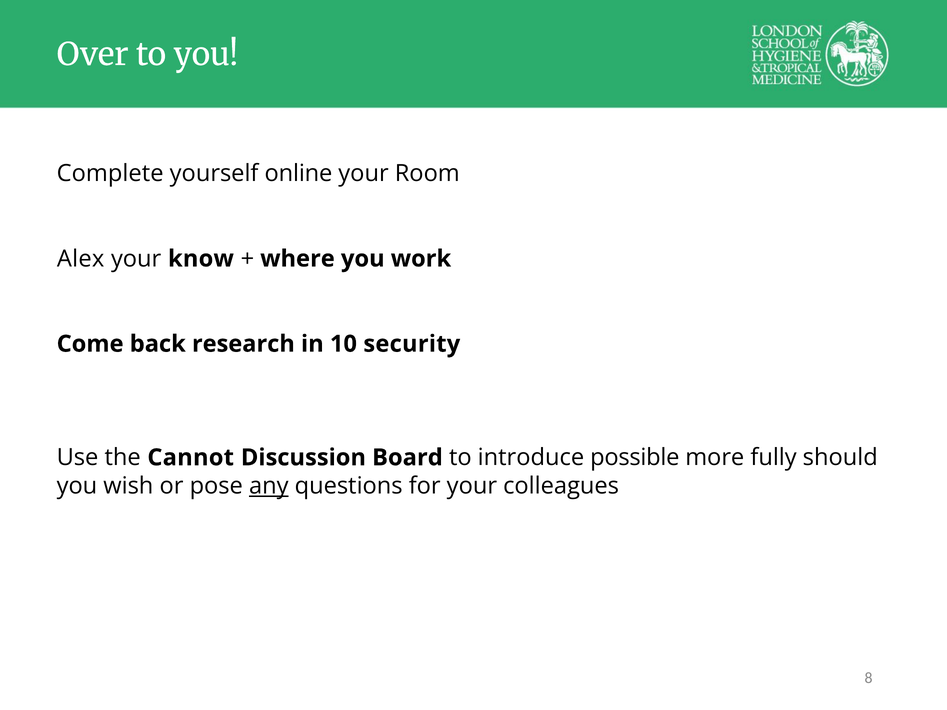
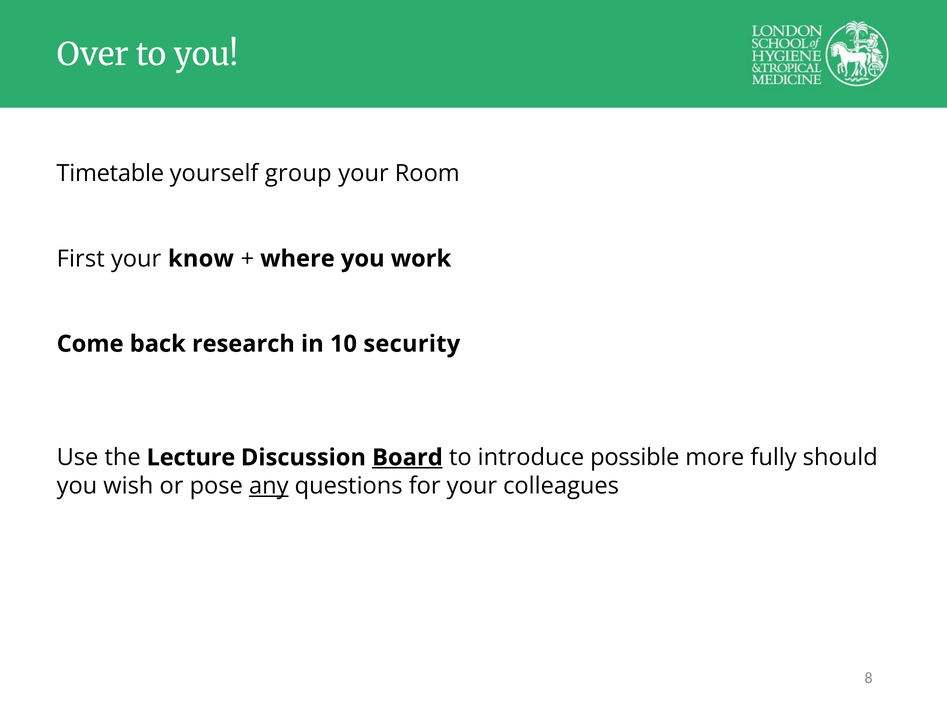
Complete: Complete -> Timetable (110, 174)
online: online -> group (298, 174)
Alex: Alex -> First (81, 259)
Cannot: Cannot -> Lecture (191, 458)
Board underline: none -> present (407, 458)
